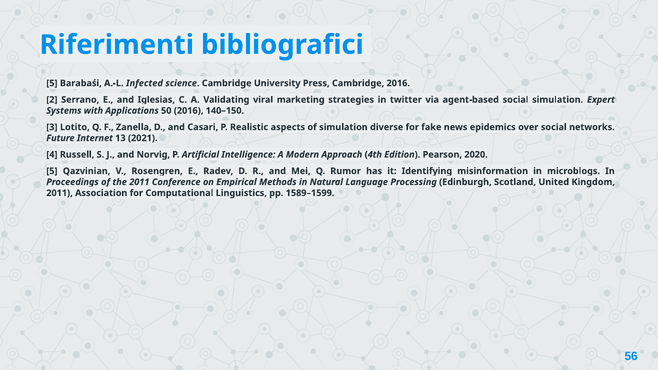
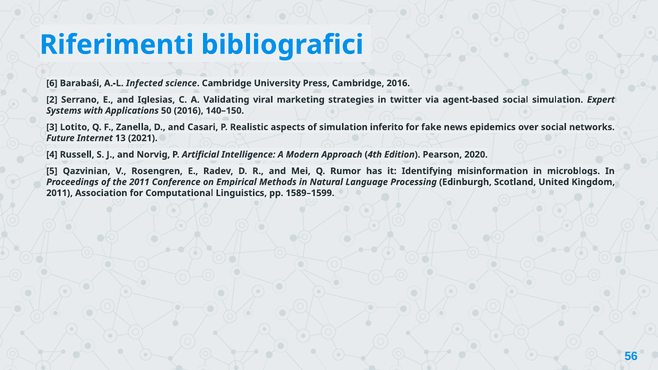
5: 5 -> 6 (52, 83)
diverse: diverse -> inferito (387, 127)
